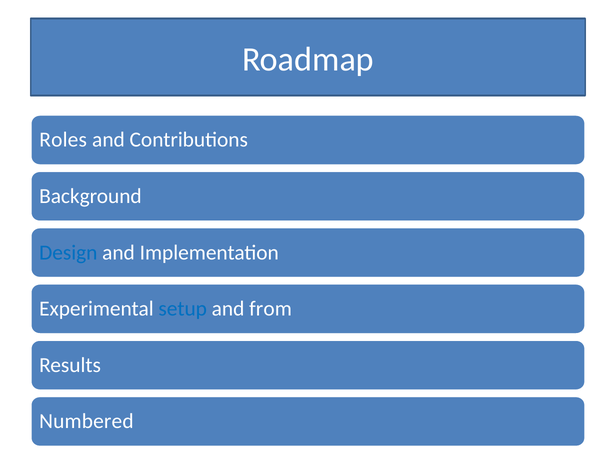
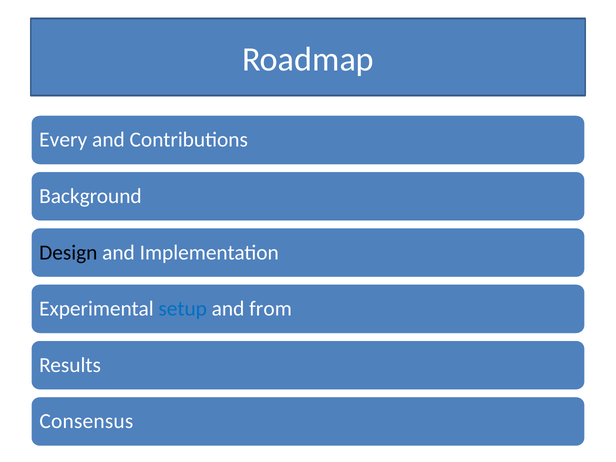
Roles: Roles -> Every (63, 140)
Design colour: blue -> black (68, 252)
Numbered: Numbered -> Consensus (86, 421)
